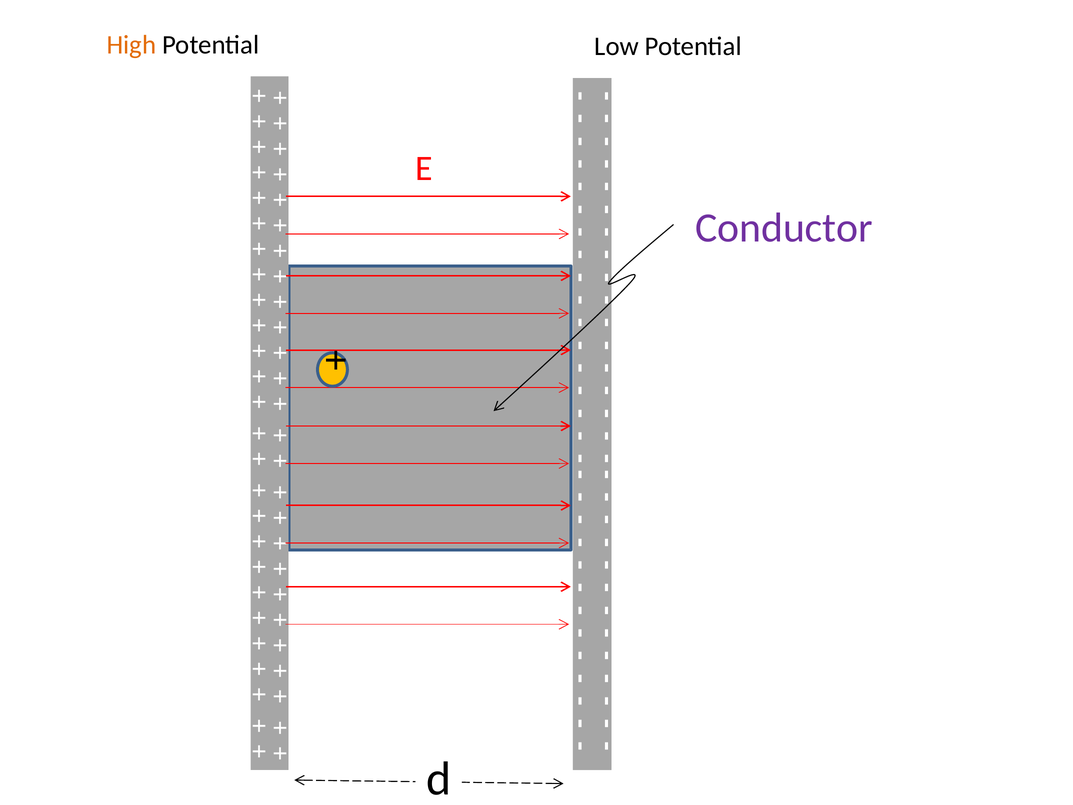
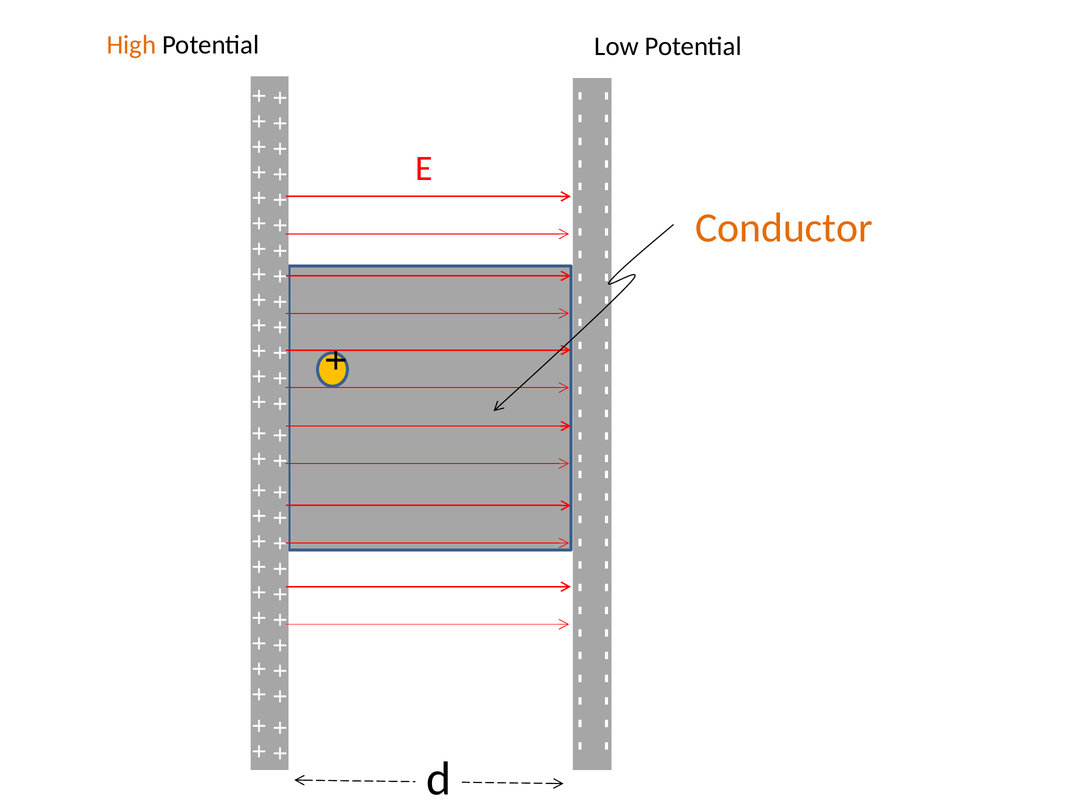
Conductor colour: purple -> orange (784, 228)
